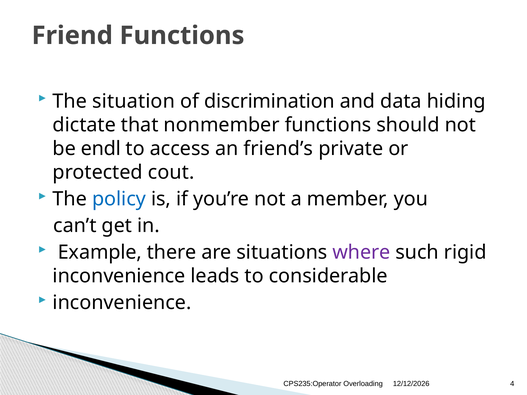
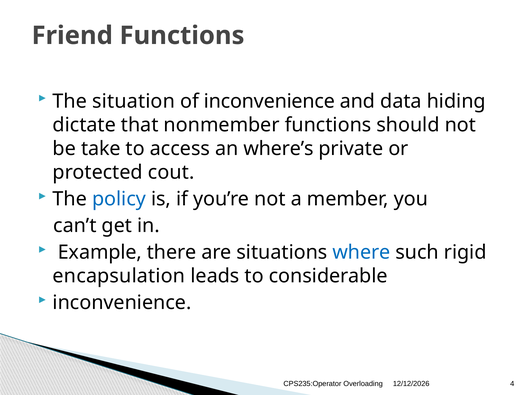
of discrimination: discrimination -> inconvenience (269, 101)
endl: endl -> take (101, 149)
friend’s: friend’s -> where’s (279, 149)
where colour: purple -> blue (361, 252)
inconvenience: inconvenience -> encapsulation (119, 276)
